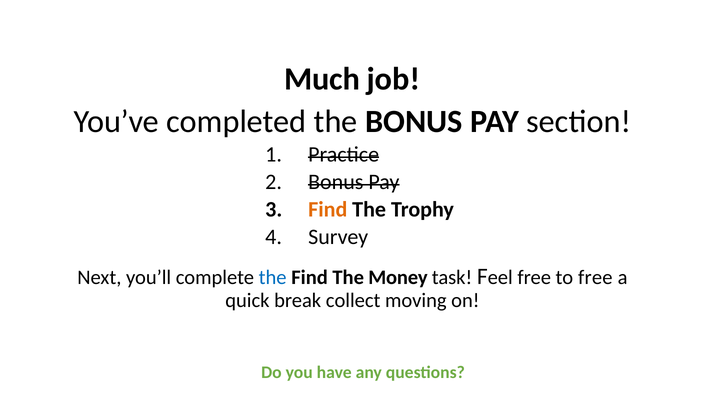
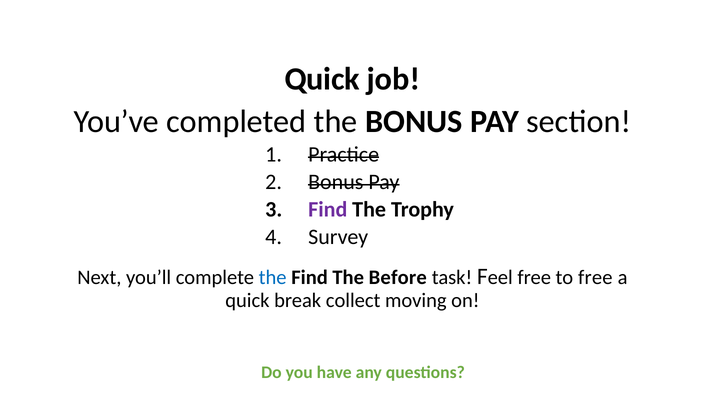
Much: Much -> Quick (322, 79)
Find colour: orange -> purple (328, 209)
Money: Money -> Before (398, 277)
